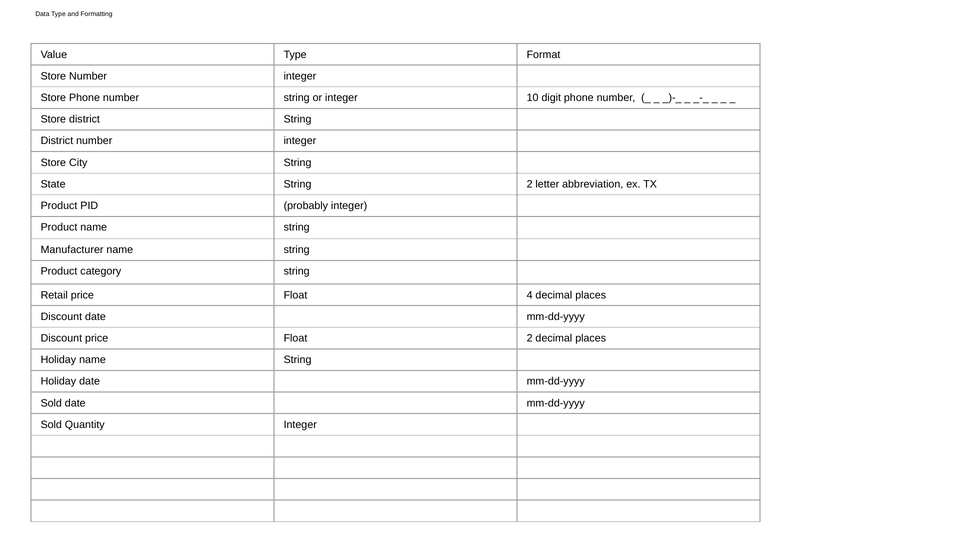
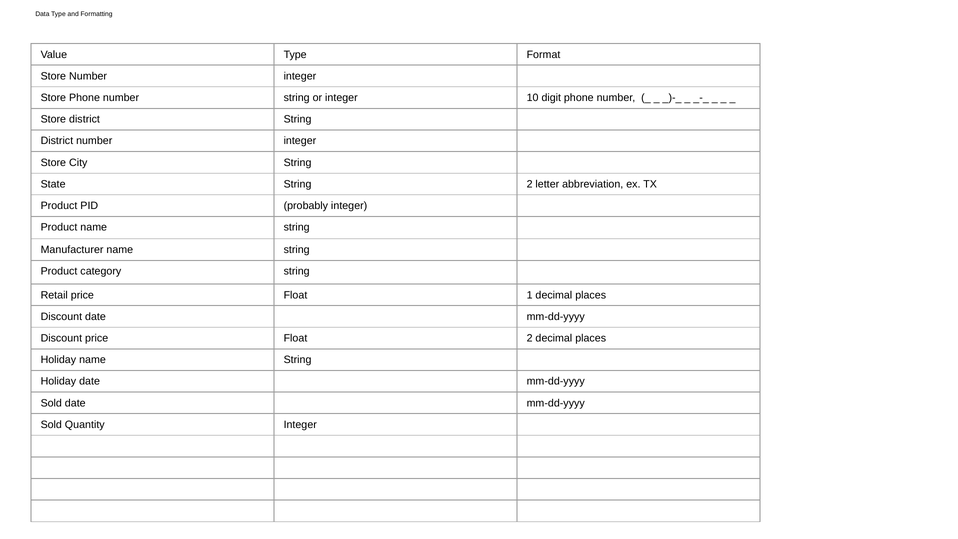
4: 4 -> 1 (530, 295)
